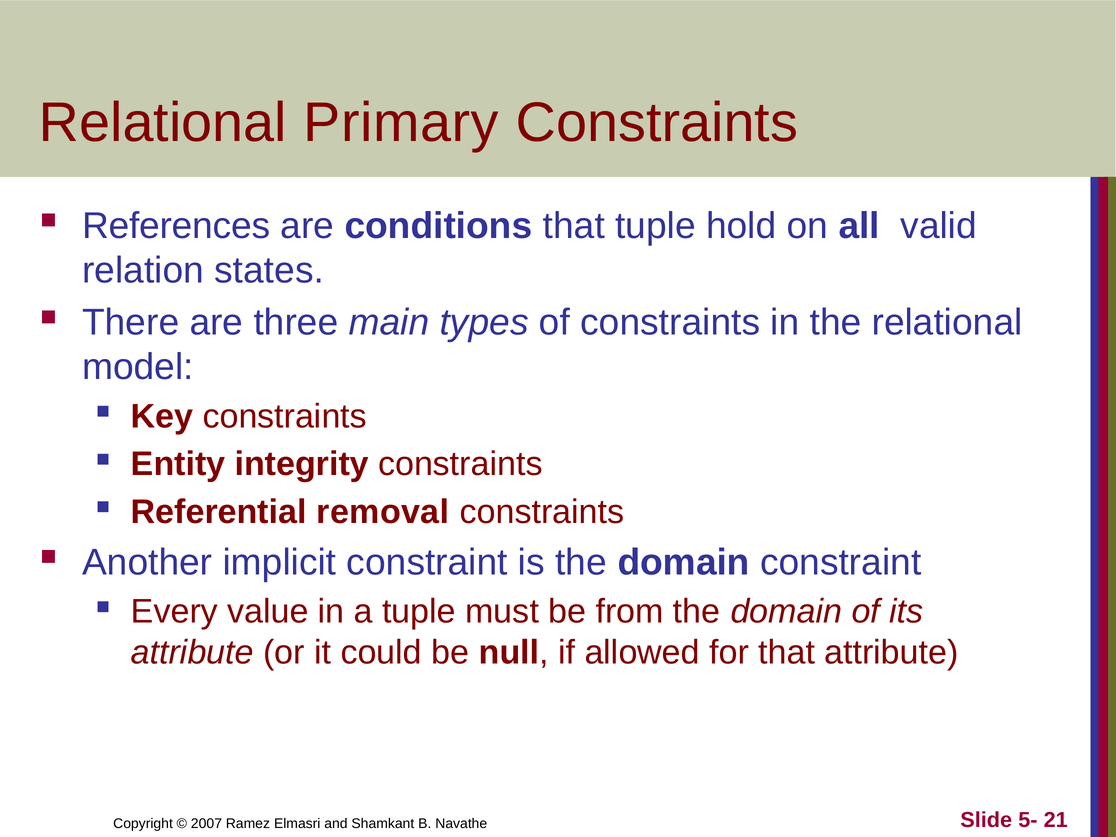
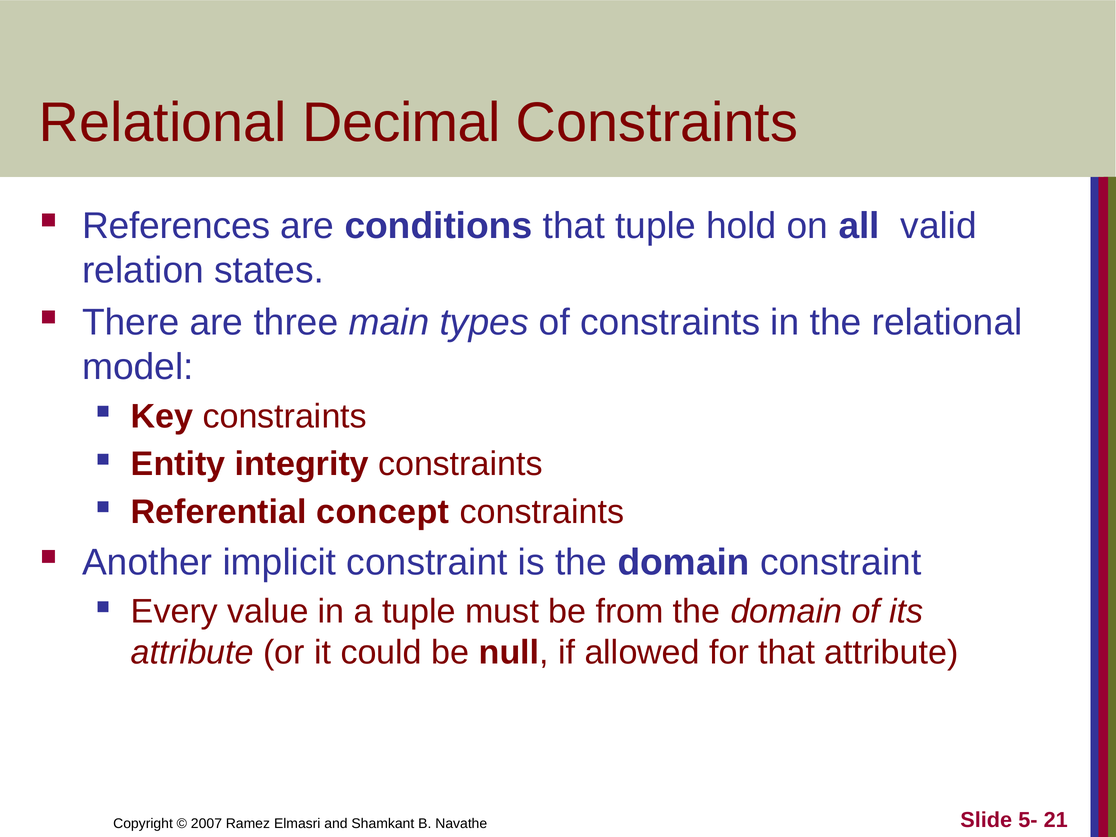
Primary: Primary -> Decimal (402, 123)
removal: removal -> concept (383, 512)
